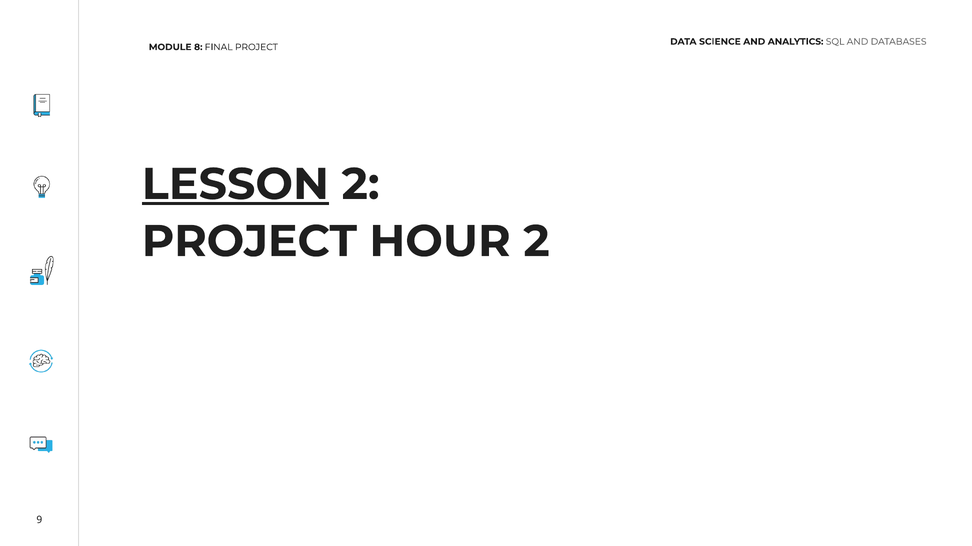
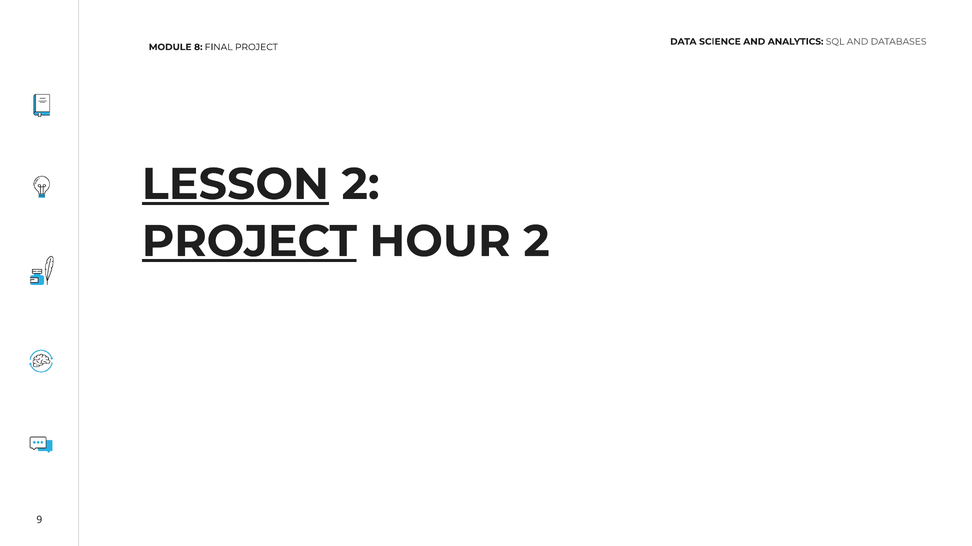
PROJECT underline: none -> present (249, 242)
